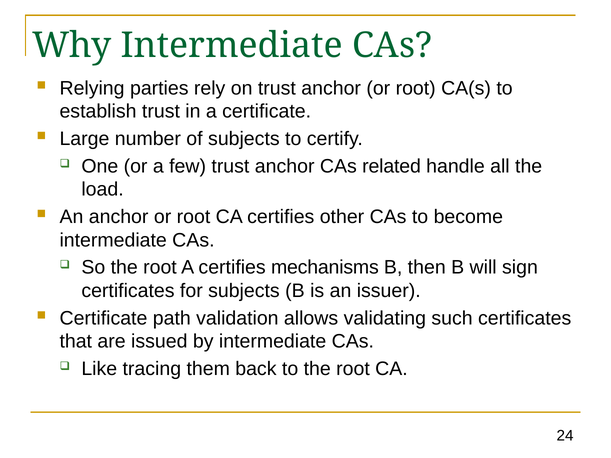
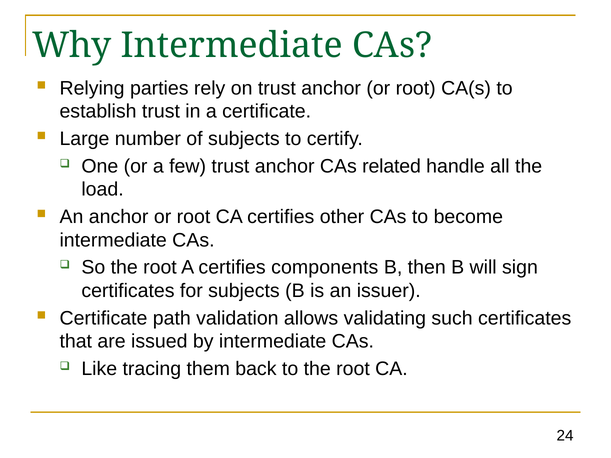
mechanisms: mechanisms -> components (325, 268)
